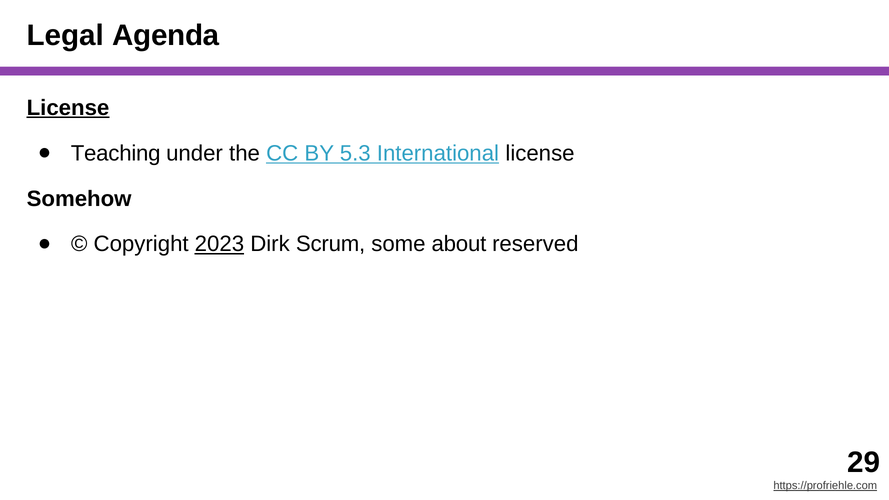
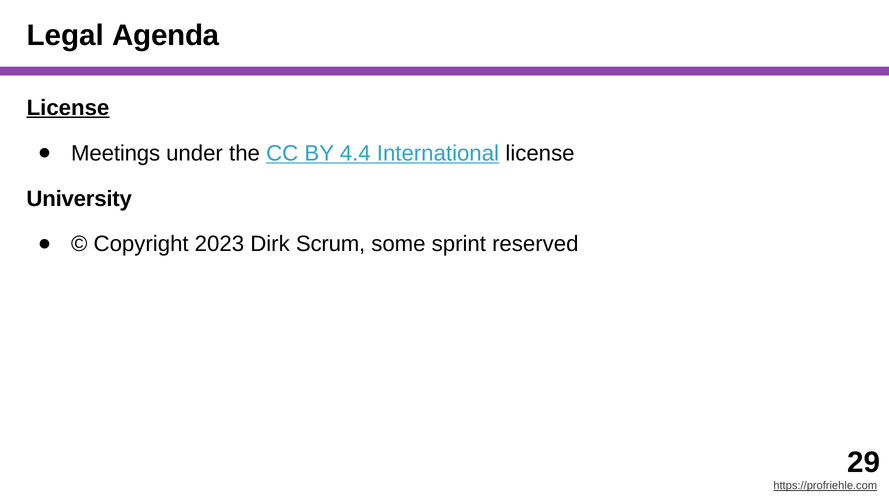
Teaching: Teaching -> Meetings (116, 153)
5.3: 5.3 -> 4.4 (355, 153)
Somehow: Somehow -> University (79, 199)
2023 underline: present -> none (219, 244)
about: about -> sprint (459, 244)
